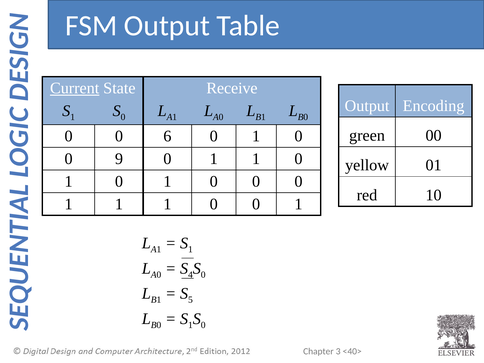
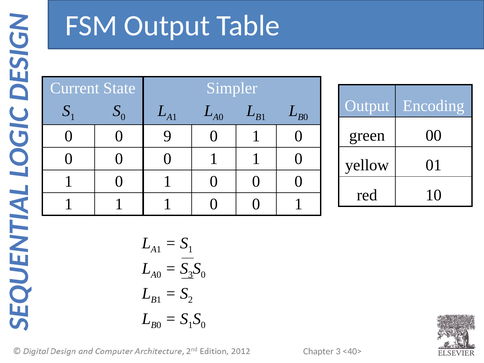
Current underline: present -> none (75, 88)
Receive: Receive -> Simpler (232, 88)
6: 6 -> 9 (167, 136)
9: 9 -> 0 (119, 159)
4: 4 -> 3 (190, 275)
5: 5 -> 2 (190, 300)
